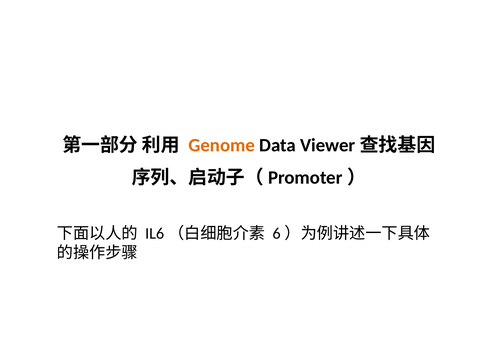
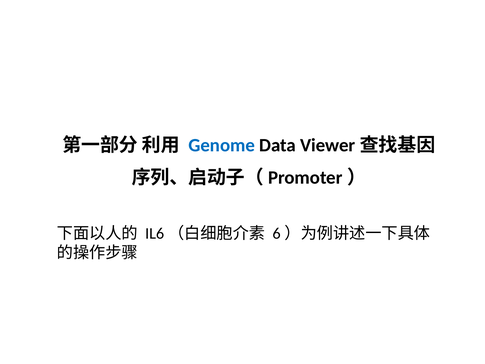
Genome colour: orange -> blue (222, 145)
